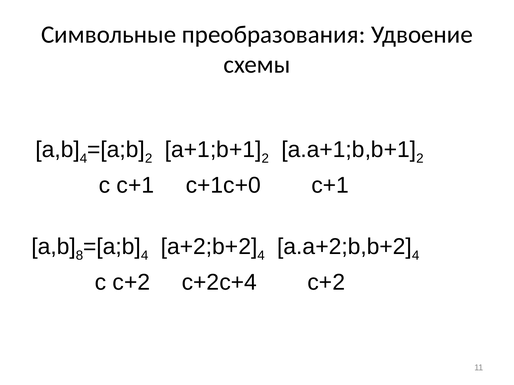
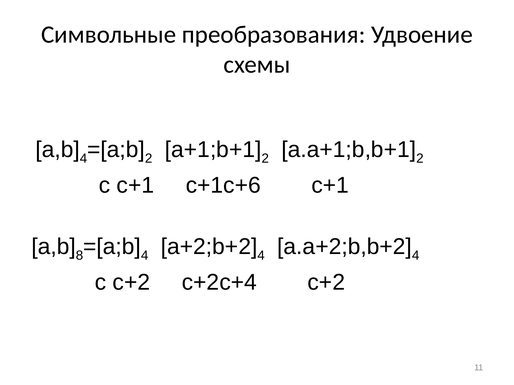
c+1c+0: c+1c+0 -> c+1c+6 (223, 186)
